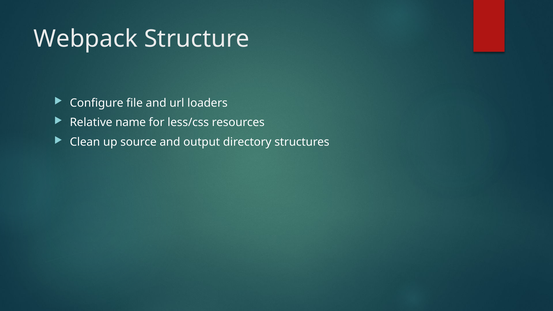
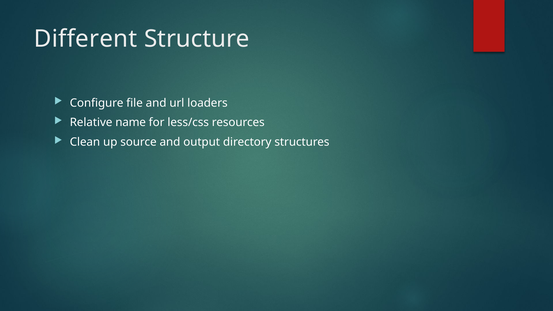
Webpack: Webpack -> Different (85, 39)
